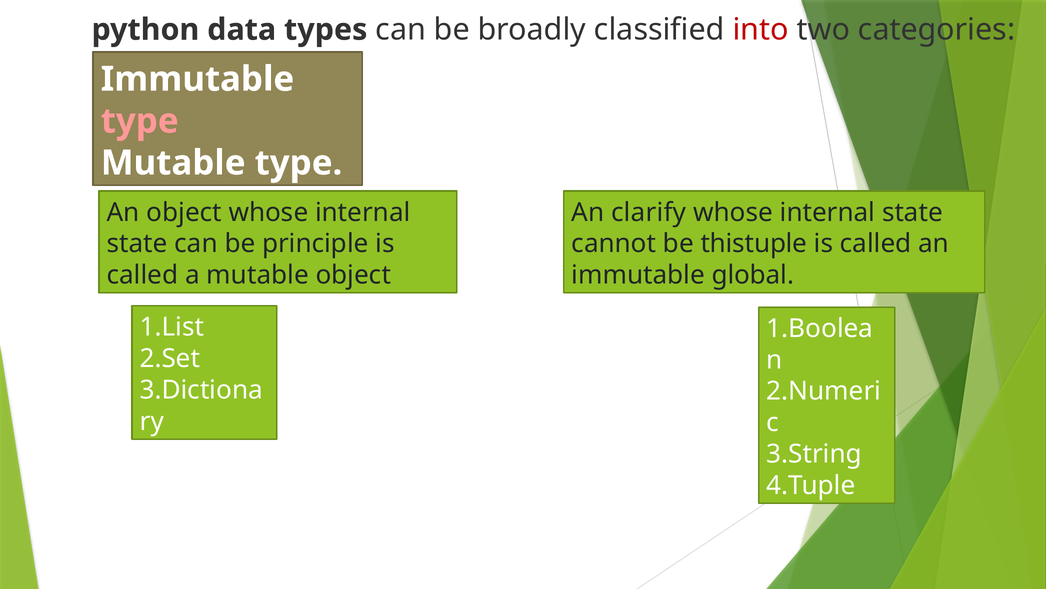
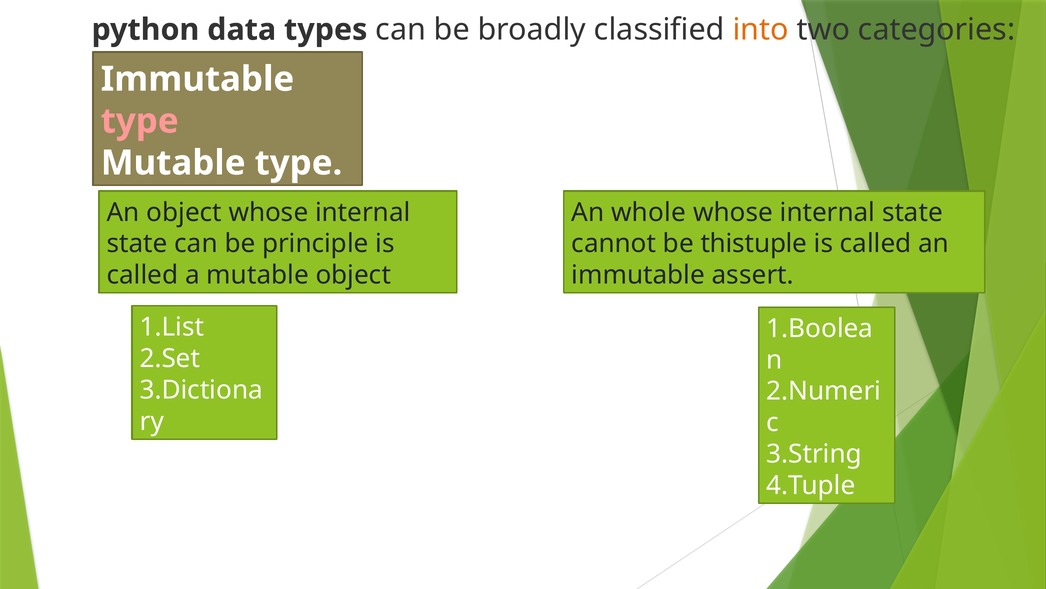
into colour: red -> orange (761, 30)
clarify: clarify -> whole (649, 212)
global: global -> assert (753, 275)
